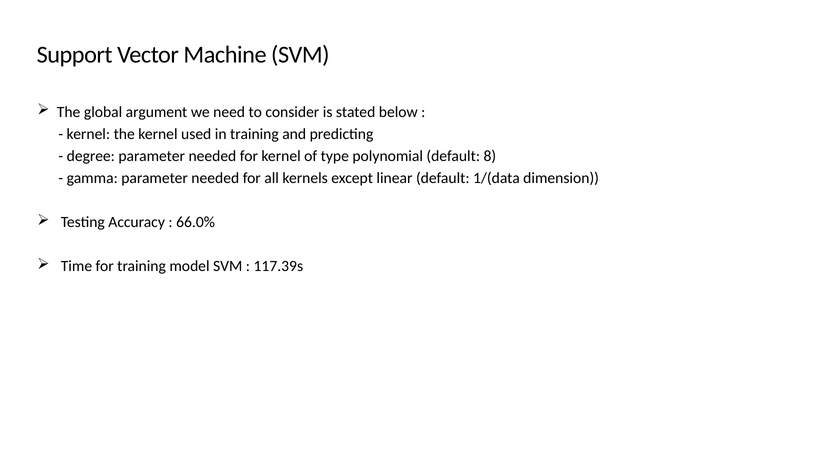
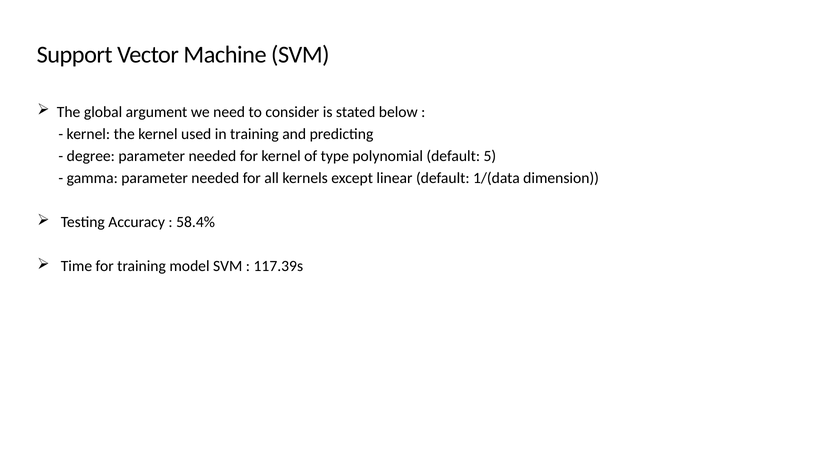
8: 8 -> 5 (490, 156)
66.0%: 66.0% -> 58.4% (196, 222)
